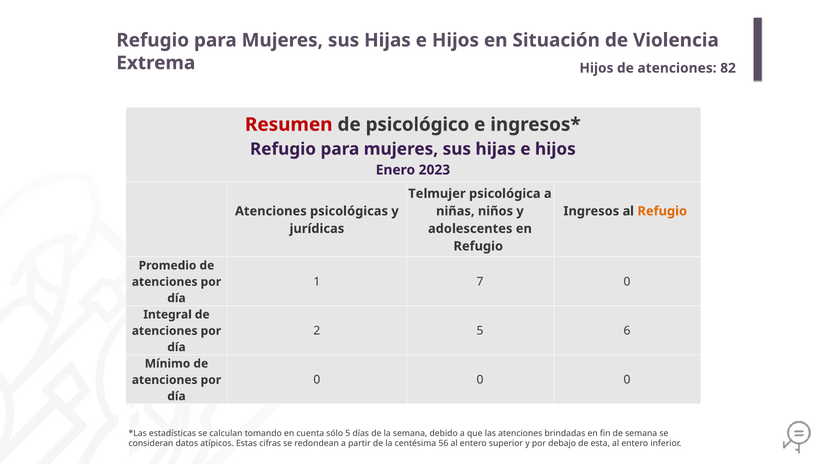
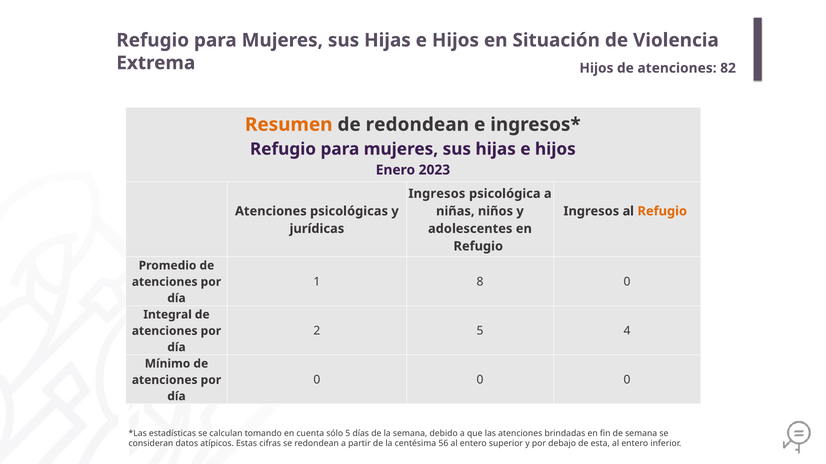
Resumen colour: red -> orange (289, 125)
de psicológico: psicológico -> redondean (417, 125)
Telmujer: Telmujer -> Ingresos (437, 194)
7: 7 -> 8 (480, 282)
6: 6 -> 4 (627, 331)
